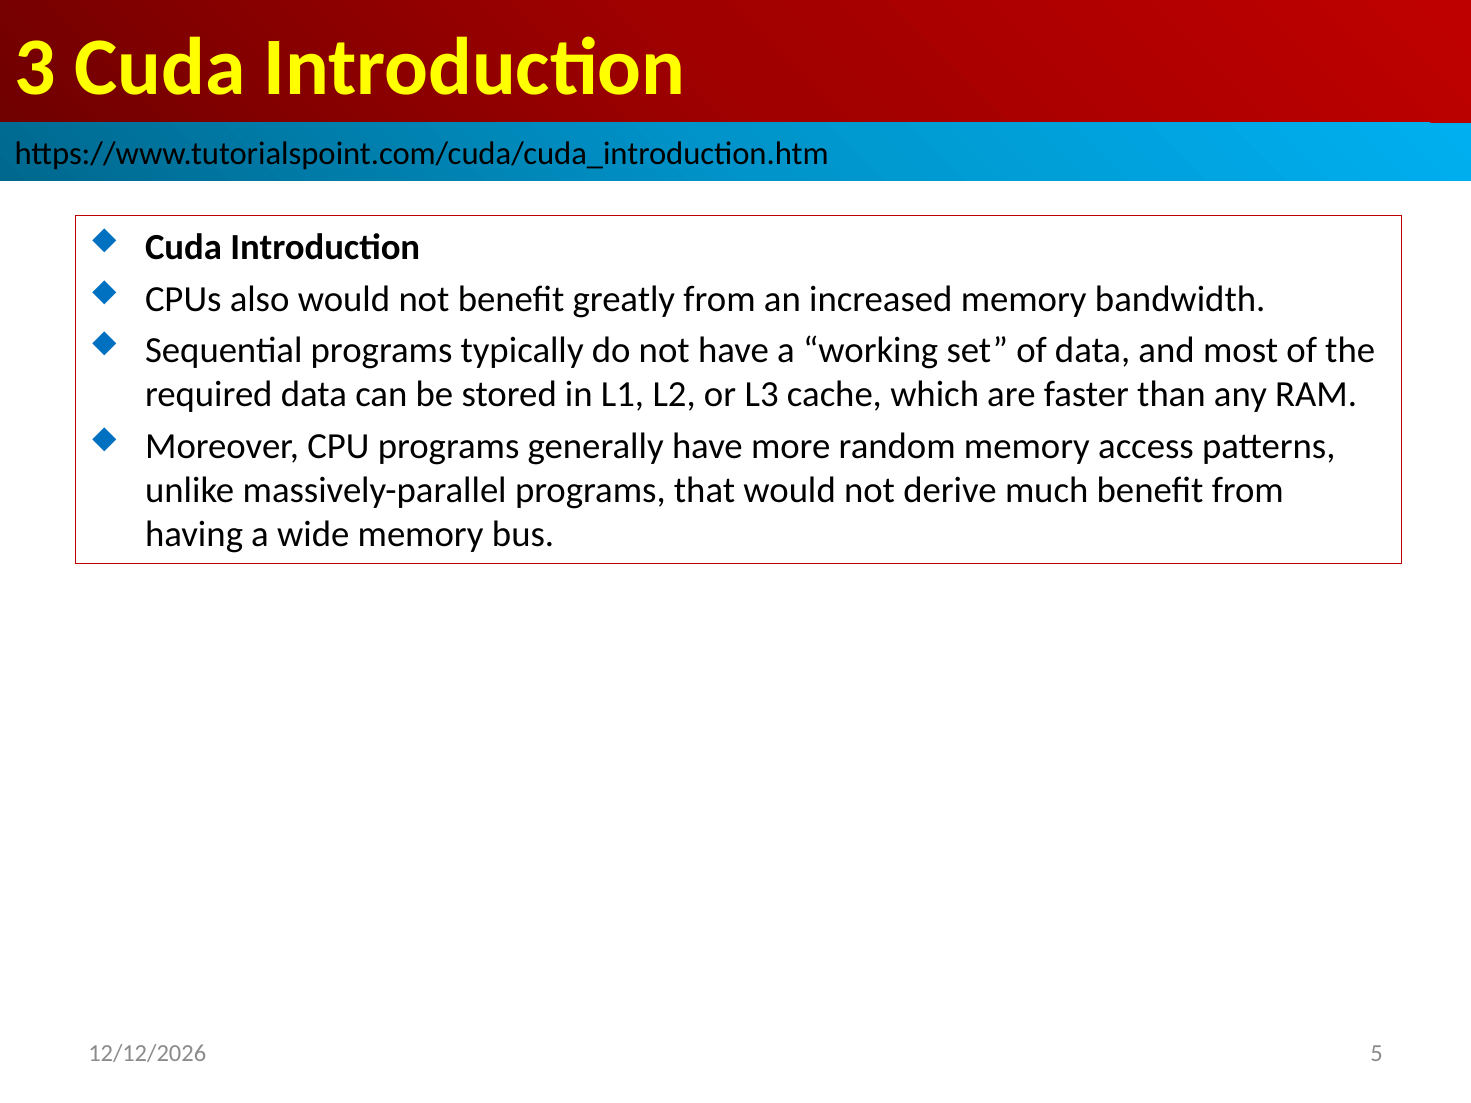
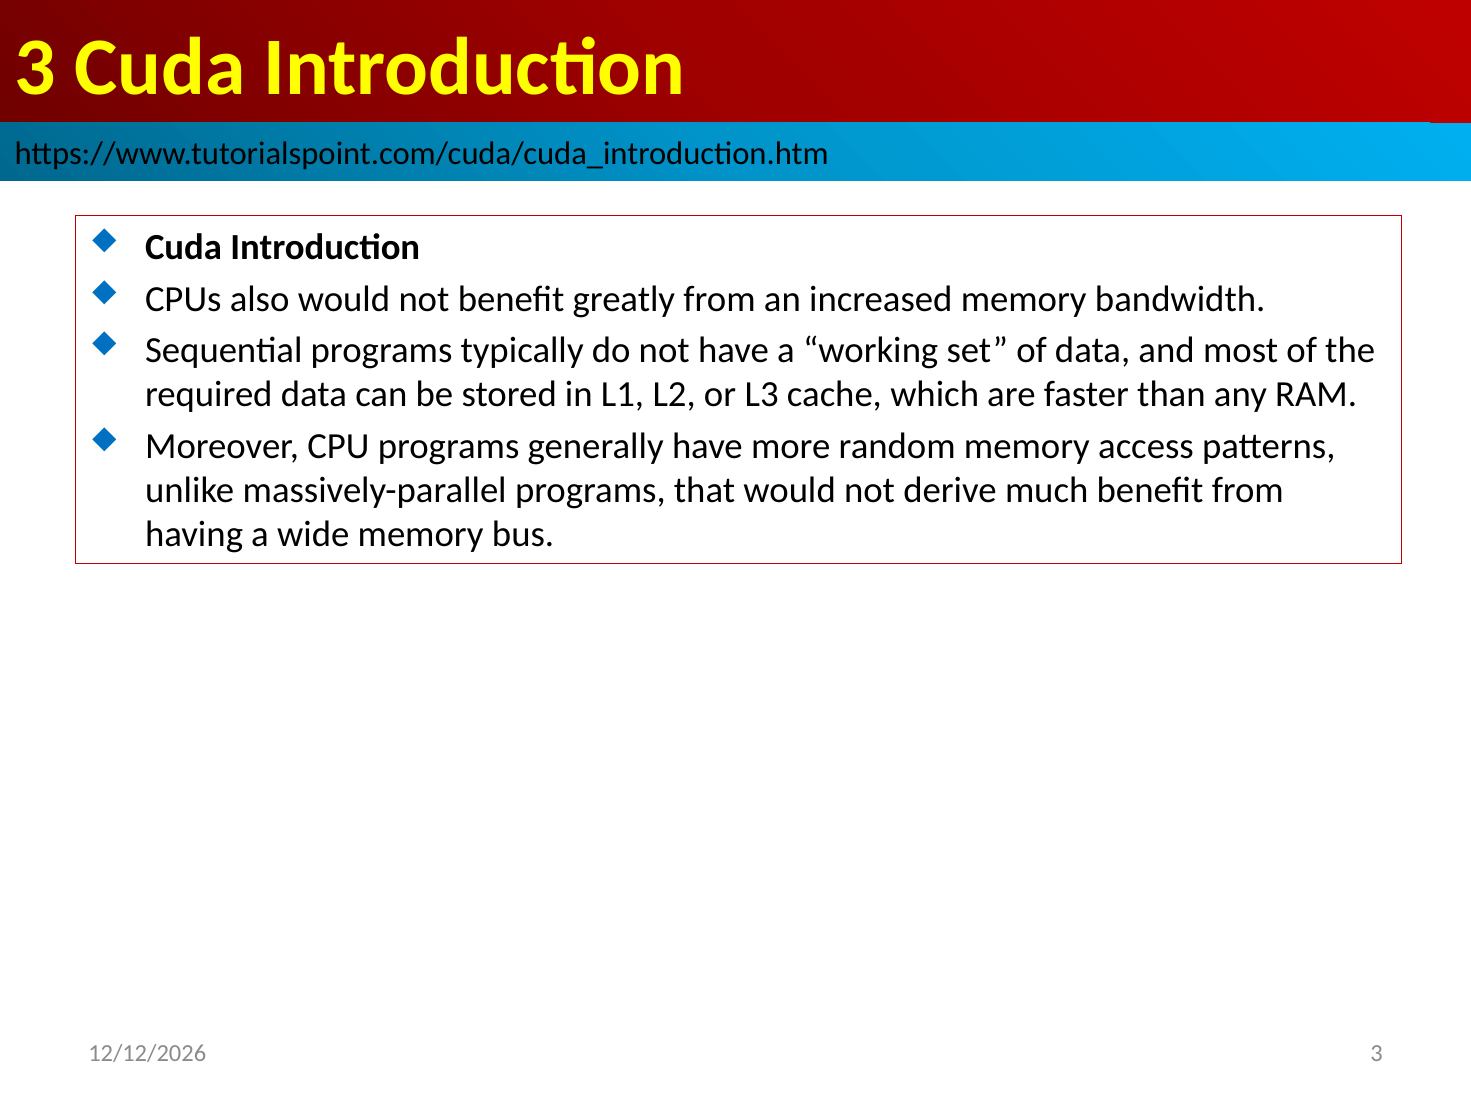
5: 5 -> 3 (1377, 1053)
